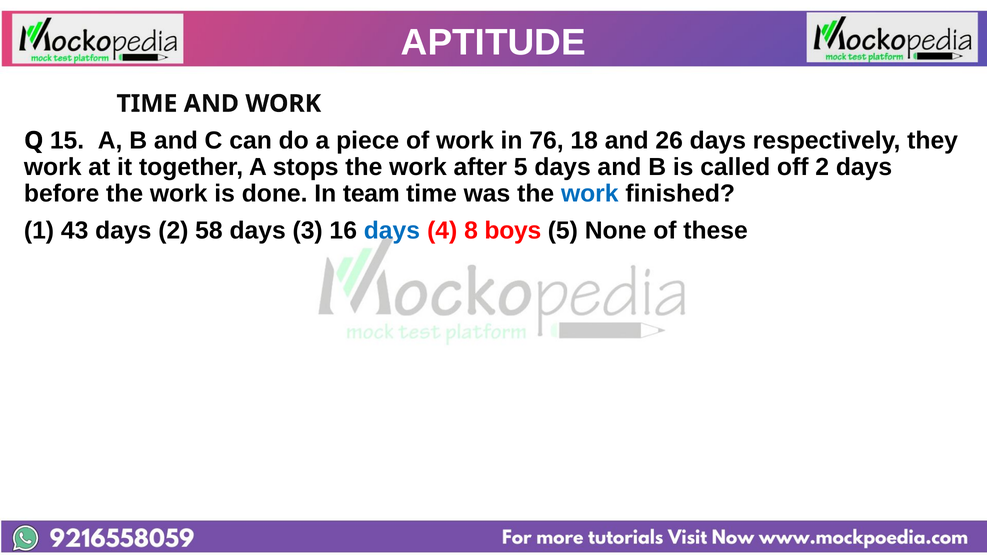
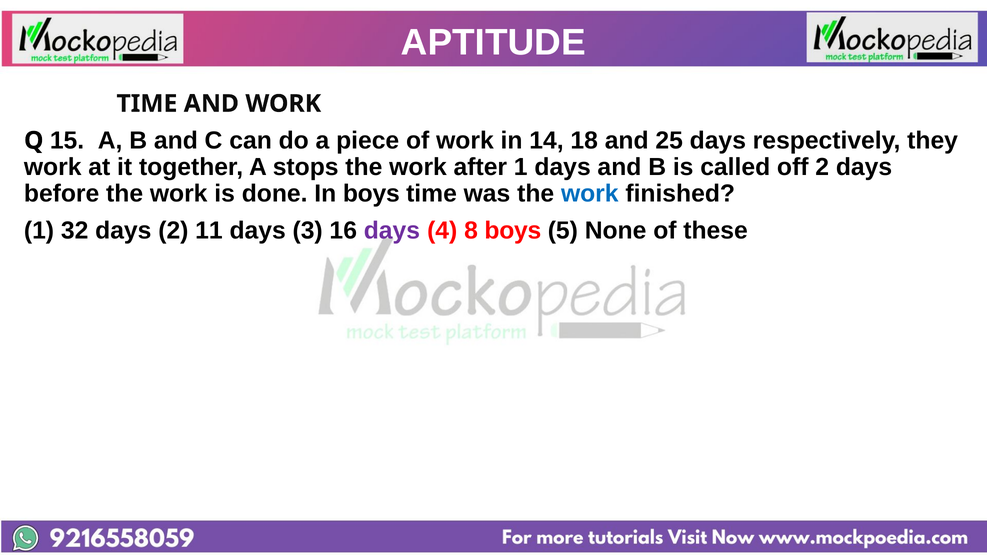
76: 76 -> 14 (546, 141)
26: 26 -> 25 (669, 141)
after 5: 5 -> 1 (521, 167)
In team: team -> boys (371, 194)
43: 43 -> 32 (75, 231)
58: 58 -> 11 (209, 231)
days colour: blue -> purple (392, 231)
